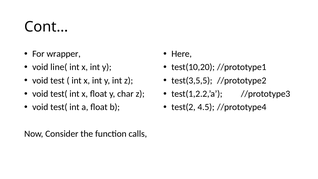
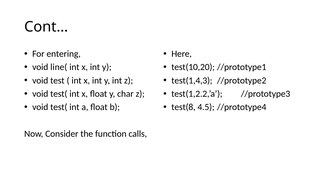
wrapper: wrapper -> entering (64, 54)
test(3,5,5: test(3,5,5 -> test(1,4,3 (192, 80)
test(2: test(2 -> test(8 (183, 107)
